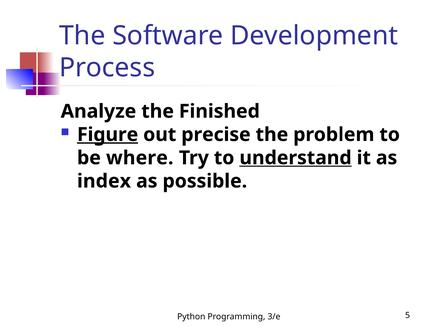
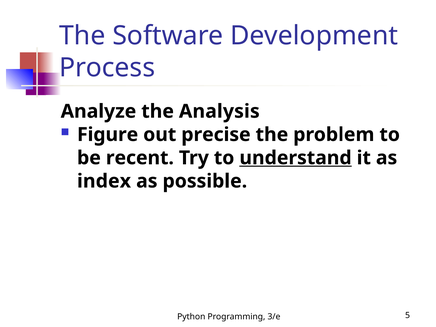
Finished: Finished -> Analysis (219, 111)
Figure underline: present -> none (108, 135)
where: where -> recent (140, 158)
